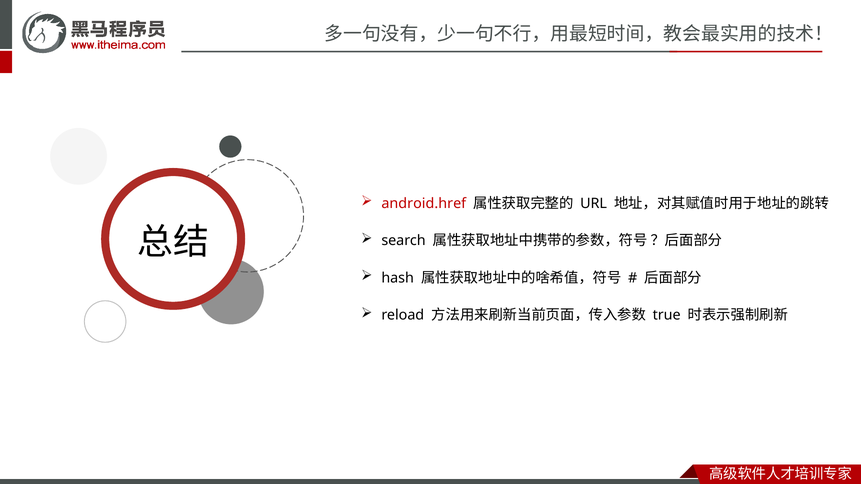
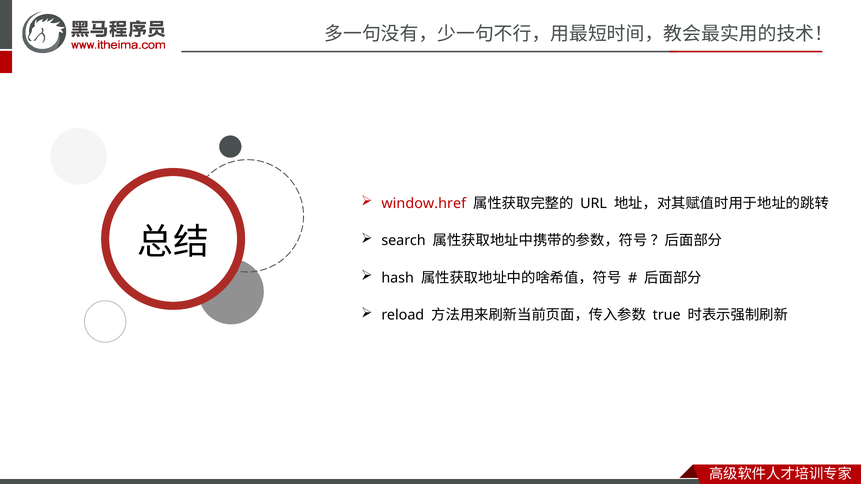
android.href: android.href -> window.href (424, 204)
